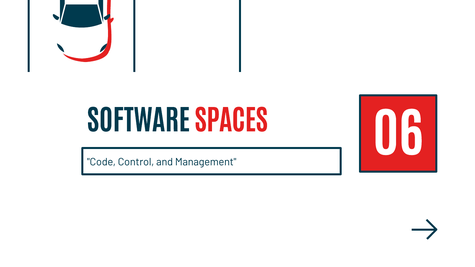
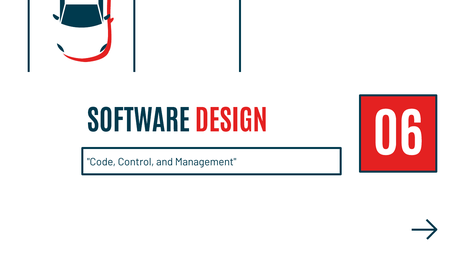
SPACES: SPACES -> DESIGN (231, 122)
